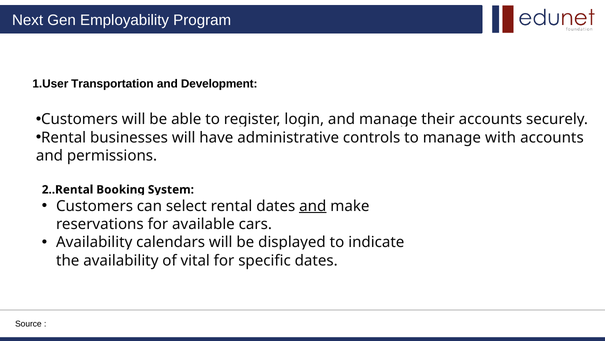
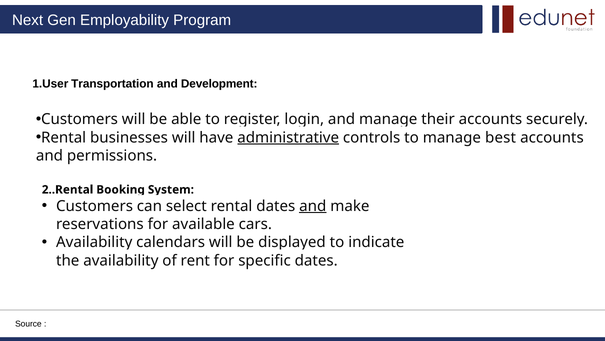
administrative underline: none -> present (288, 137)
with: with -> best (501, 137)
vital: vital -> rent (195, 260)
